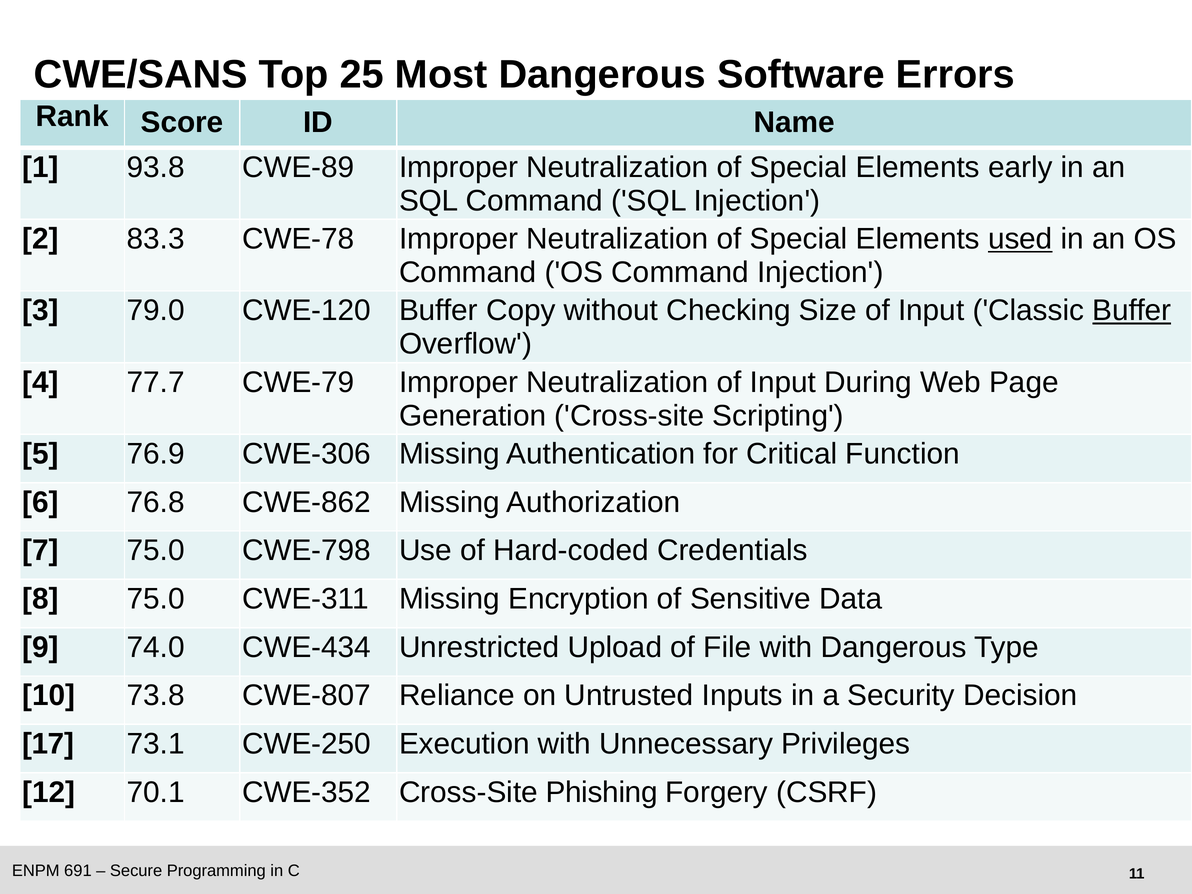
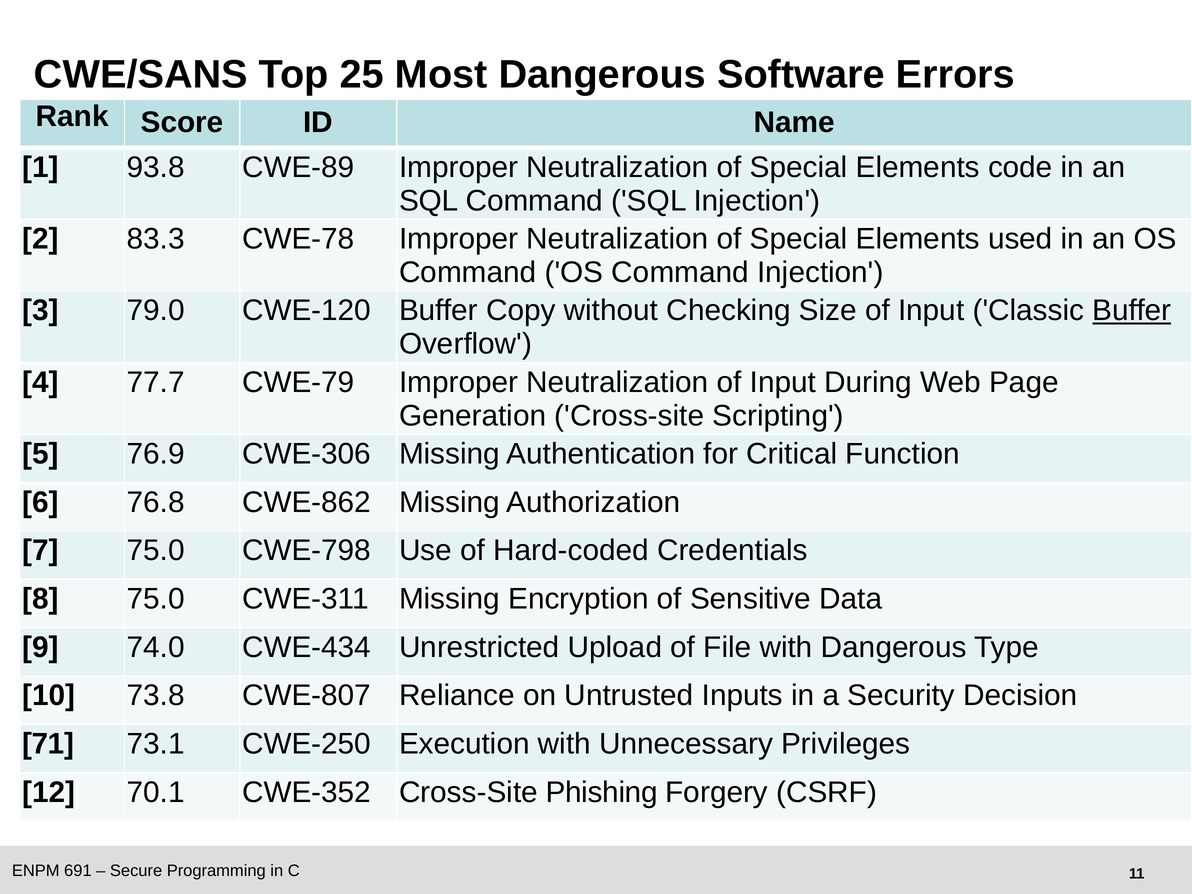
early: early -> code (1020, 167)
used underline: present -> none (1020, 239)
17: 17 -> 71 (48, 744)
